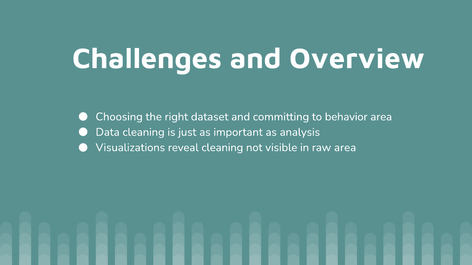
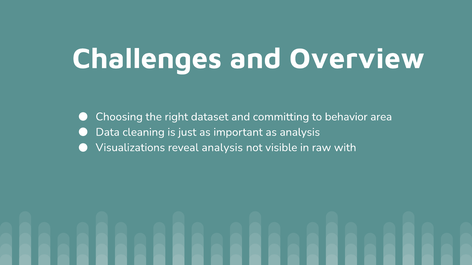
reveal cleaning: cleaning -> analysis (222, 148)
raw area: area -> with (345, 148)
